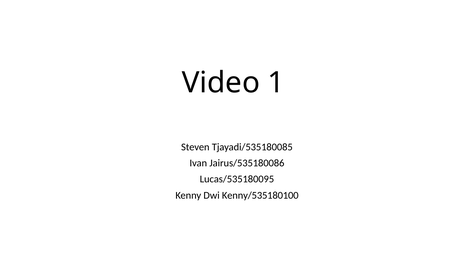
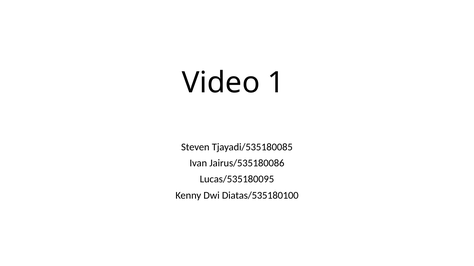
Kenny/535180100: Kenny/535180100 -> Diatas/535180100 (260, 196)
